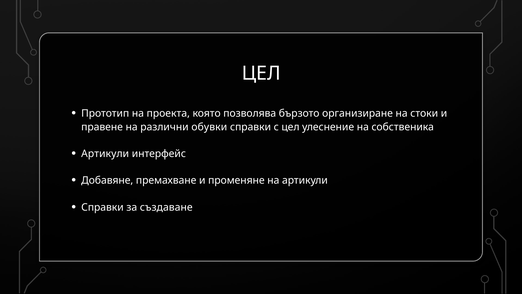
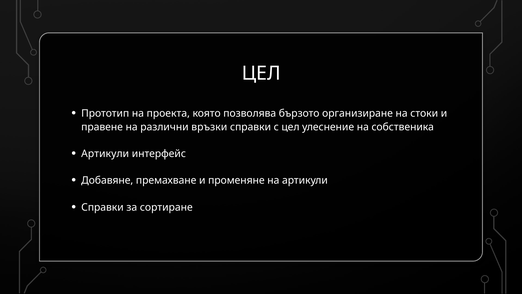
обувки: обувки -> връзки (209, 127)
създаване: създаване -> сортиране (166, 207)
